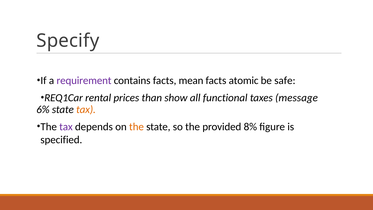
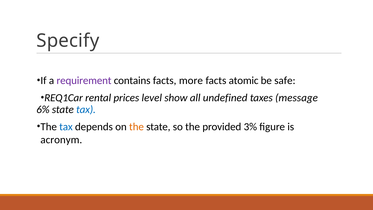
mean: mean -> more (191, 80)
than: than -> level (152, 98)
functional: functional -> undefined (225, 98)
tax colour: orange -> blue (86, 109)
tax colour: purple -> blue (66, 127)
8%: 8% -> 3% (250, 127)
specified: specified -> acronym (61, 140)
